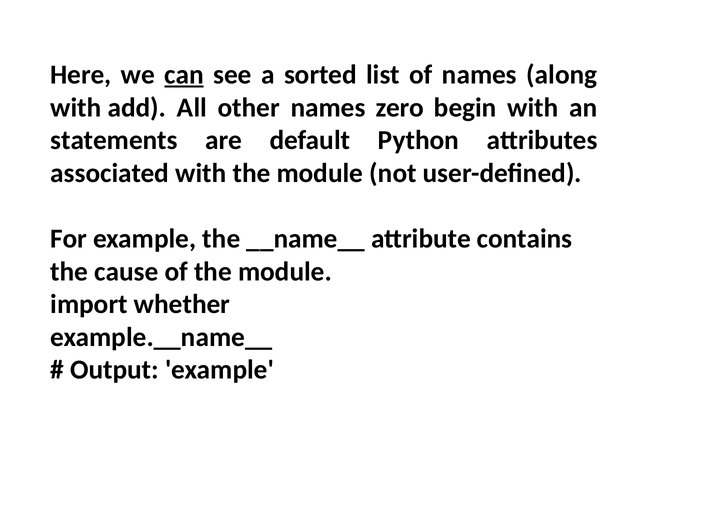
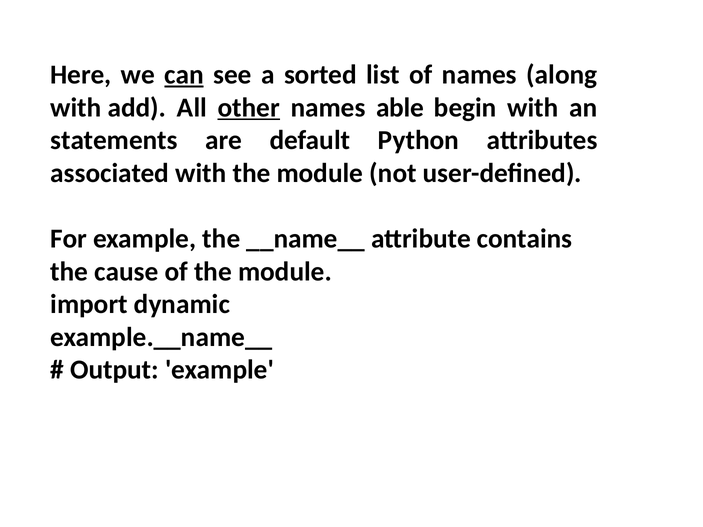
other underline: none -> present (249, 108)
zero: zero -> able (400, 108)
whether: whether -> dynamic (182, 305)
